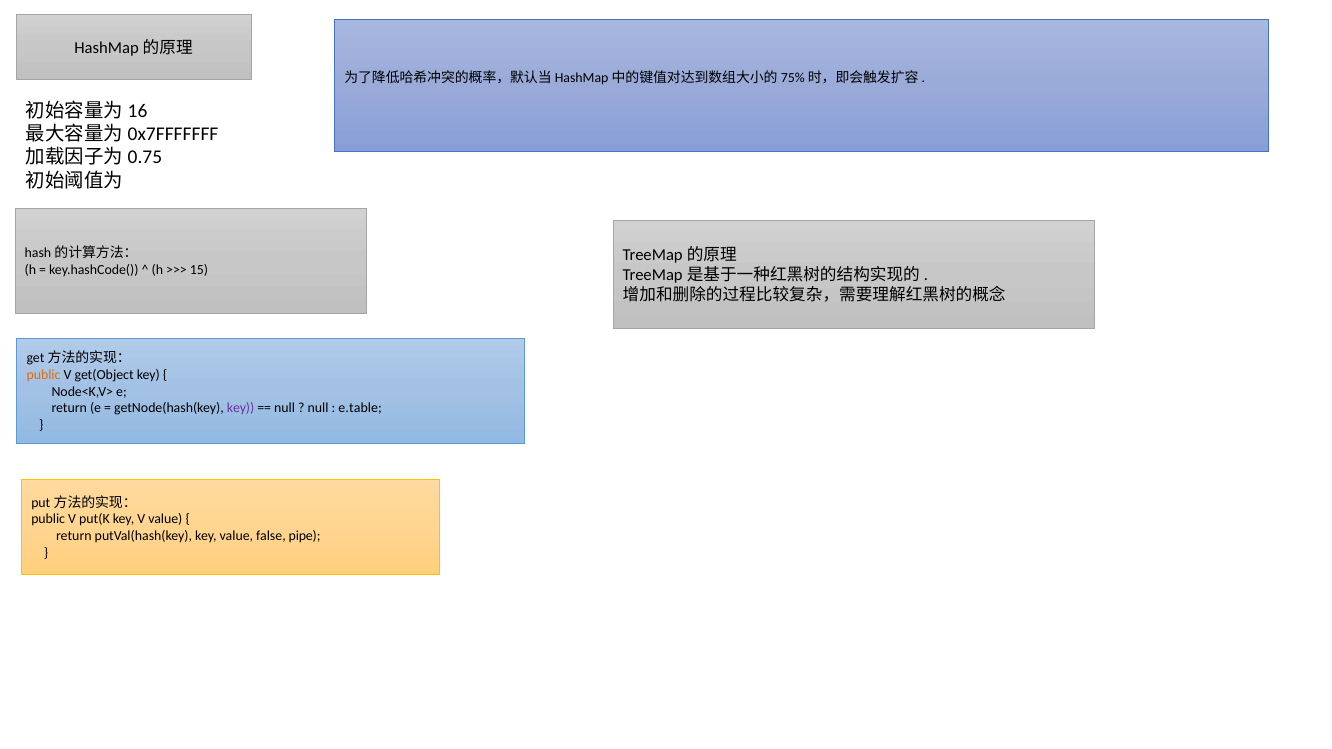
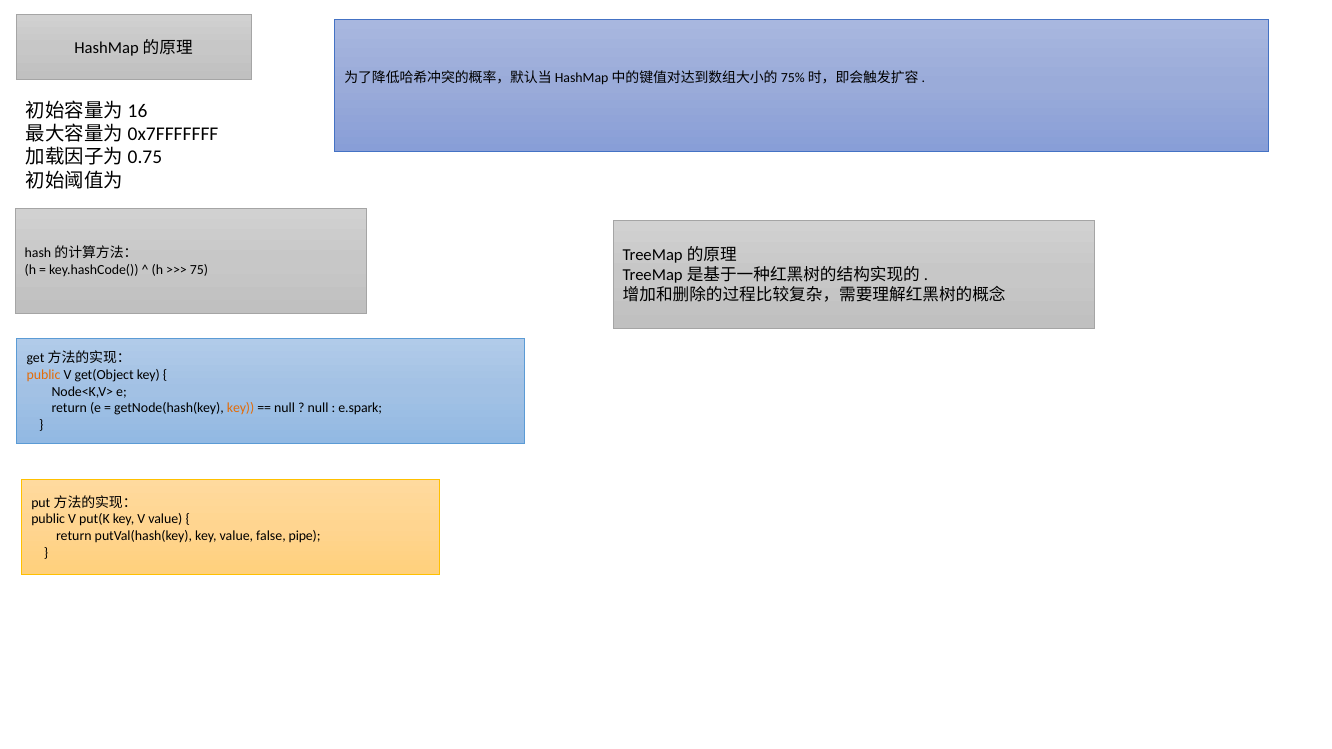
15: 15 -> 75 (199, 270)
key colour: purple -> orange (241, 409)
e.table: e.table -> e.spark (360, 409)
